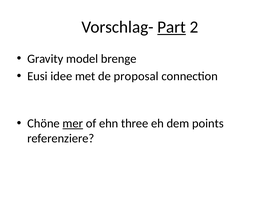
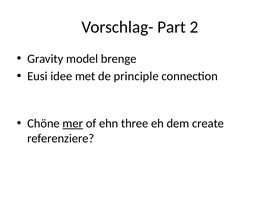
Part underline: present -> none (172, 27)
proposal: proposal -> principle (136, 76)
points: points -> create (208, 123)
